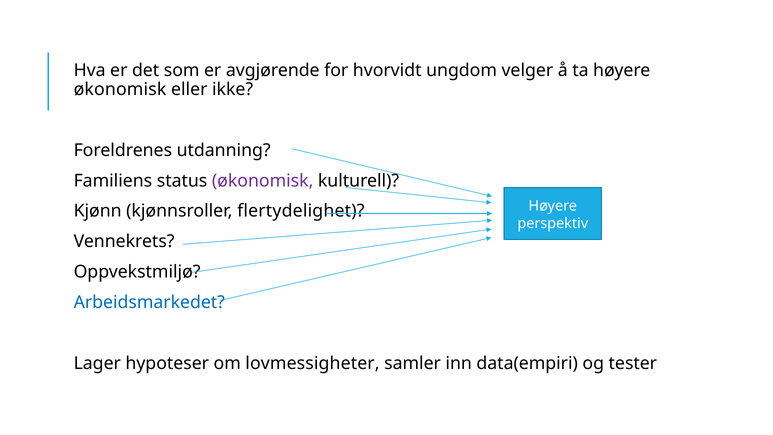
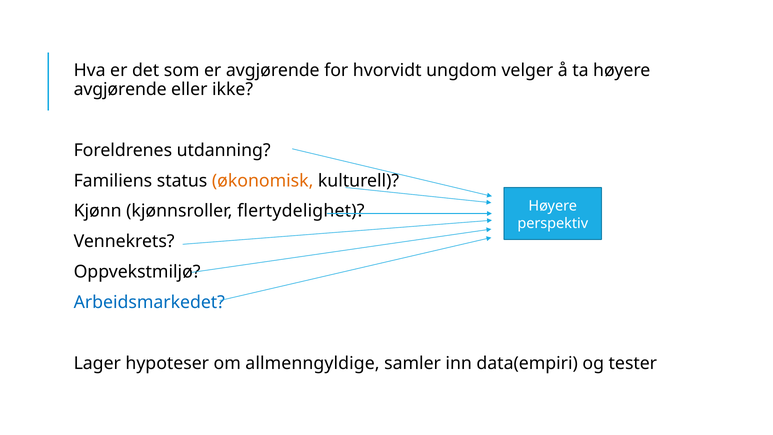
økonomisk: økonomisk -> avgjørende (120, 89)
økonomisk colour: purple -> orange (263, 181)
lovmessigheter: lovmessigheter -> allmenngyldige (312, 363)
